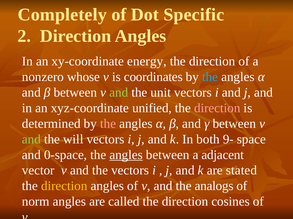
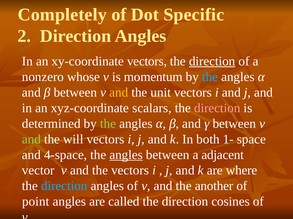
xy-coordinate energy: energy -> vectors (147, 61)
direction underline: none -> present (212, 61)
coordinates: coordinates -> momentum (153, 77)
and colour: light green -> yellow (119, 93)
unified: unified -> scalars (152, 108)
the colour: pink -> light green (108, 124)
9-: 9- -> 1- (228, 140)
0-space: 0-space -> 4-space (66, 155)
stated: stated -> where (242, 171)
direction colour: yellow -> light blue (64, 187)
analogs: analogs -> another (214, 187)
norm: norm -> point (36, 202)
